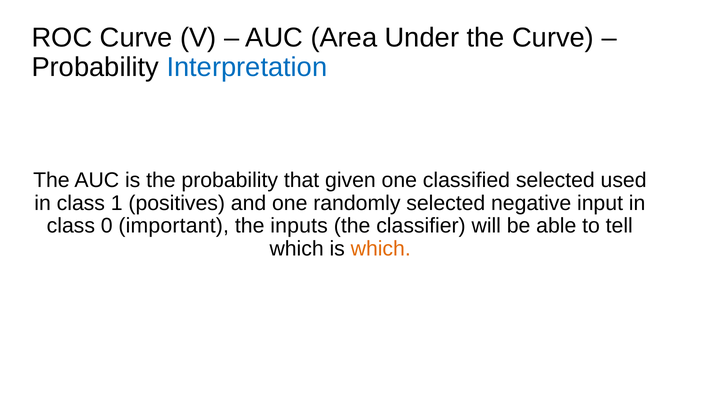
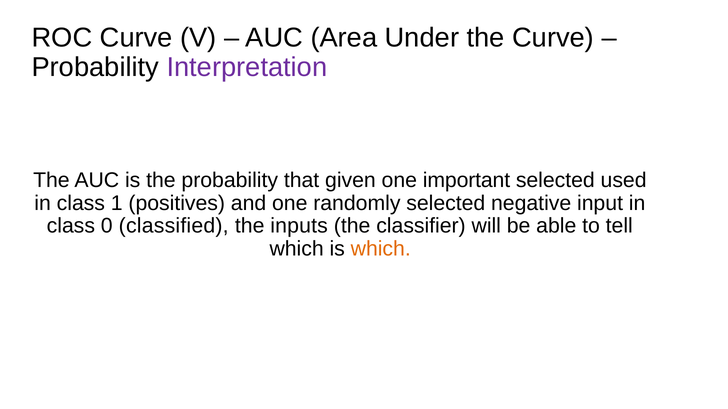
Interpretation colour: blue -> purple (247, 67)
classified: classified -> important (467, 180)
important: important -> classified (174, 226)
